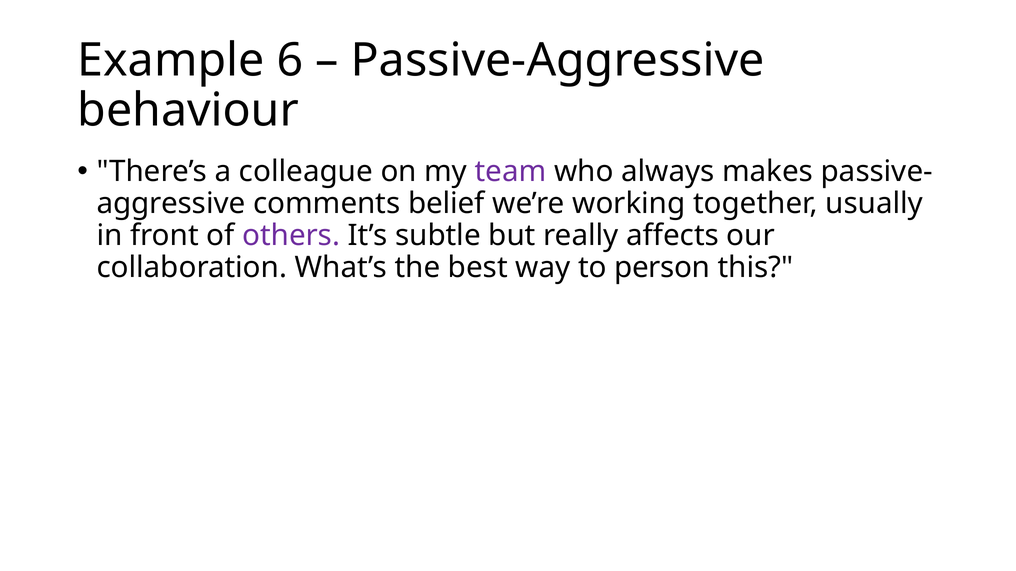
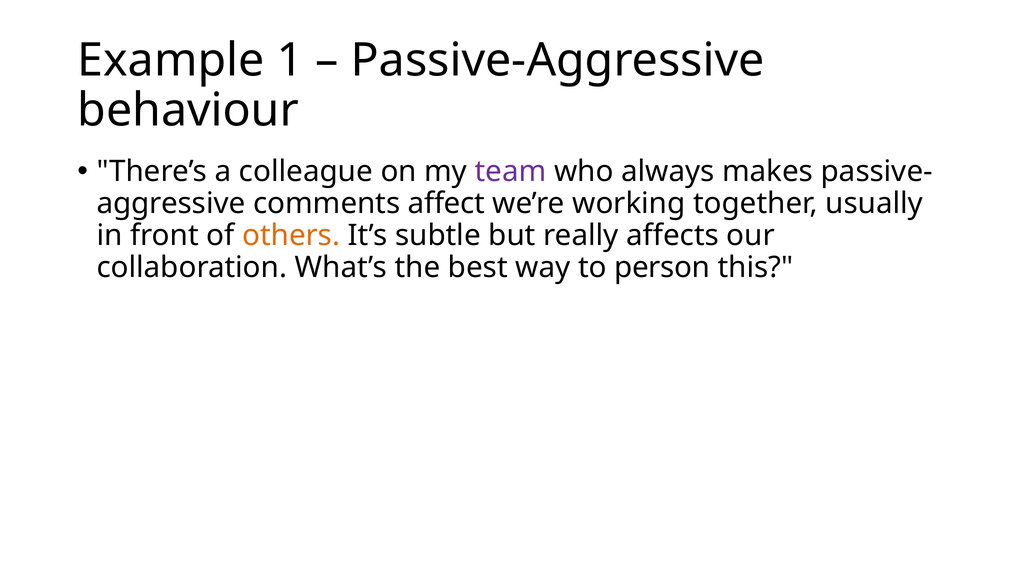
6: 6 -> 1 (290, 60)
belief: belief -> affect (446, 204)
others colour: purple -> orange (291, 236)
